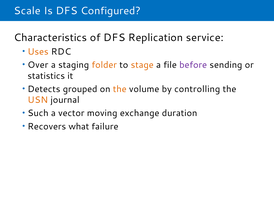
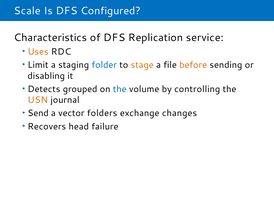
Over: Over -> Limit (38, 65)
folder colour: orange -> blue (104, 65)
before colour: purple -> orange (193, 65)
statistics: statistics -> disabling (46, 76)
the colour: orange -> blue (120, 89)
Such: Such -> Send (38, 113)
moving: moving -> folders (102, 113)
duration: duration -> changes (180, 113)
what: what -> head (79, 127)
